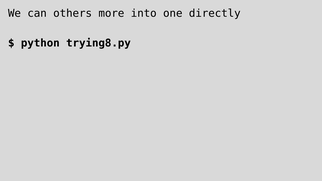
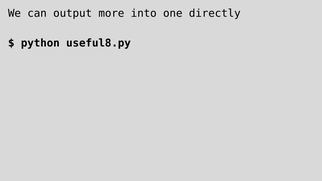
others: others -> output (73, 13)
trying8.py: trying8.py -> useful8.py (98, 43)
